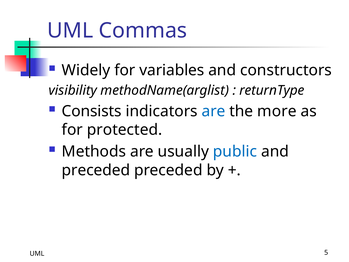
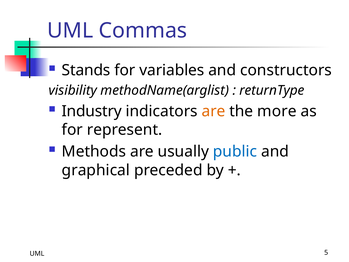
Widely: Widely -> Stands (86, 70)
Consists: Consists -> Industry (92, 111)
are colour: blue -> orange (214, 111)
protected: protected -> represent (125, 130)
preceded: preceded -> graphical (96, 170)
